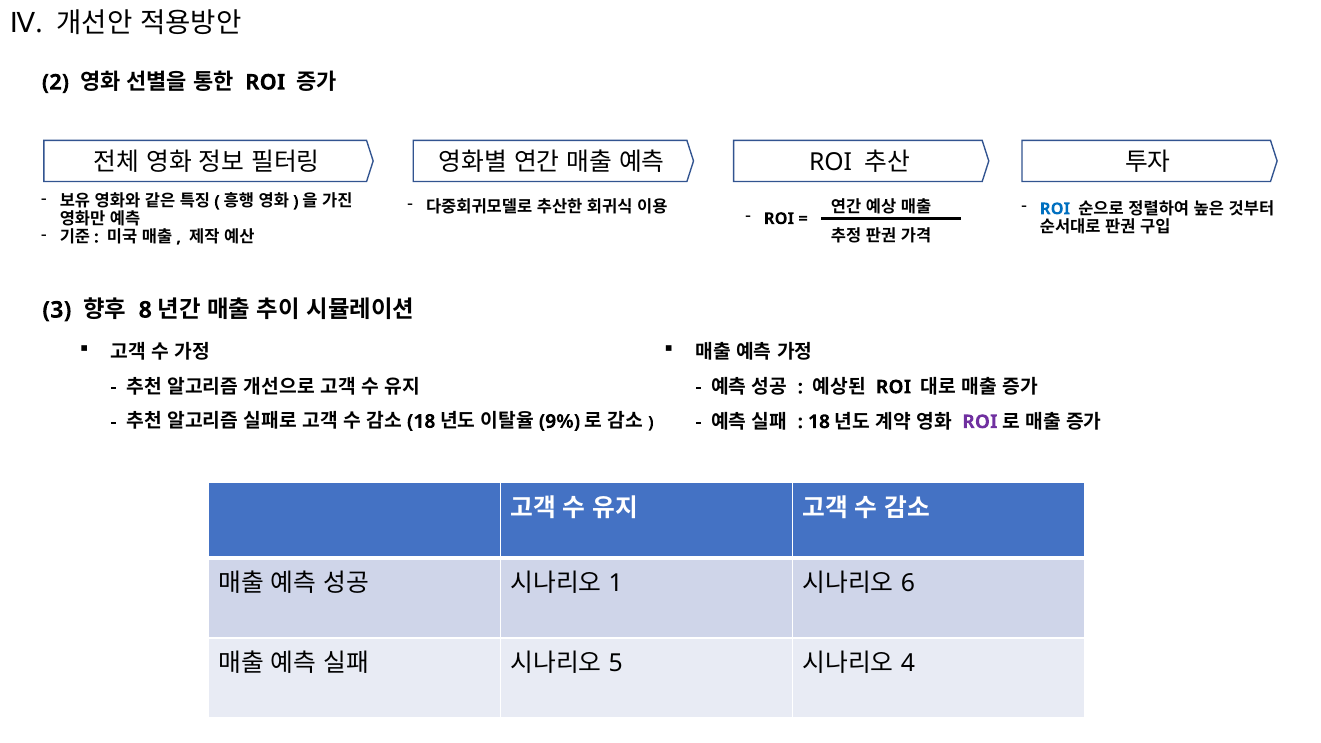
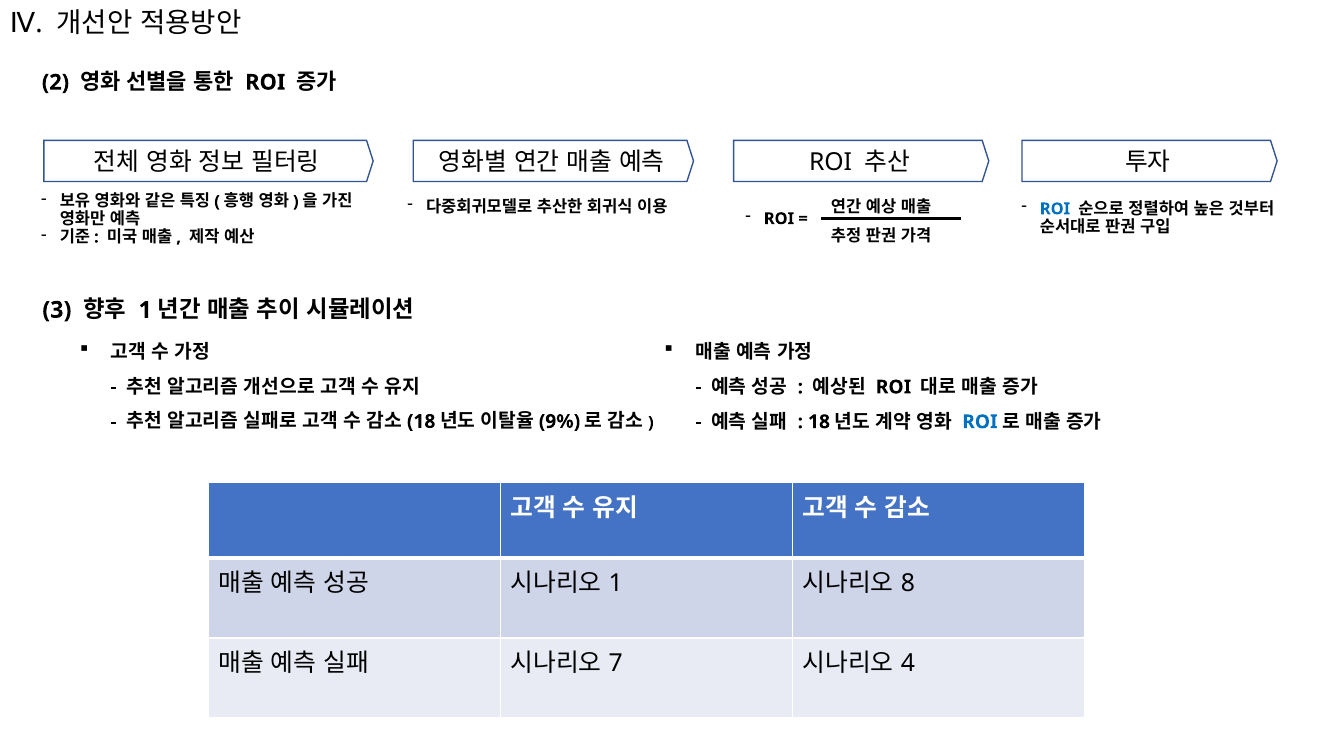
8: 8 -> 1 (145, 310)
ROI colour: purple -> blue (980, 422)
6: 6 -> 8 (908, 584)
5: 5 -> 7 (616, 664)
